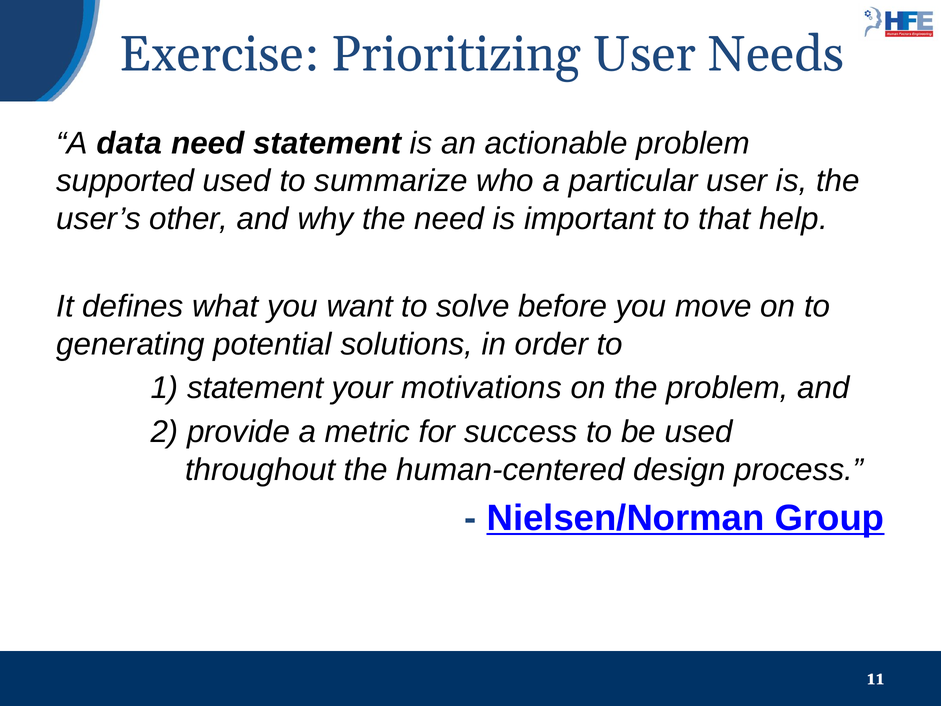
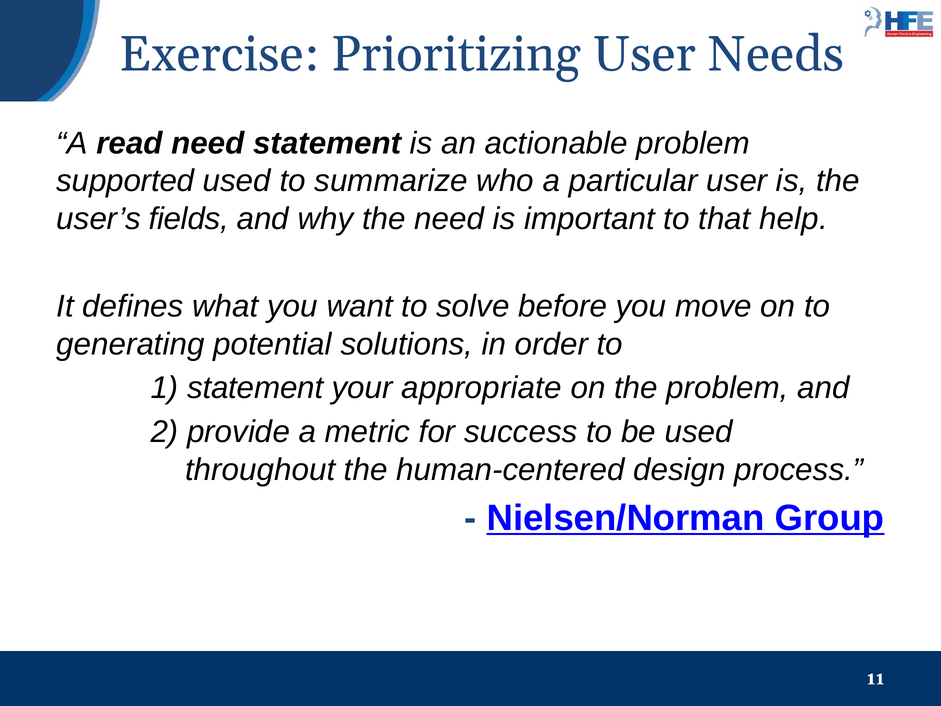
data: data -> read (129, 143)
other: other -> fields (189, 219)
motivations: motivations -> appropriate (482, 388)
